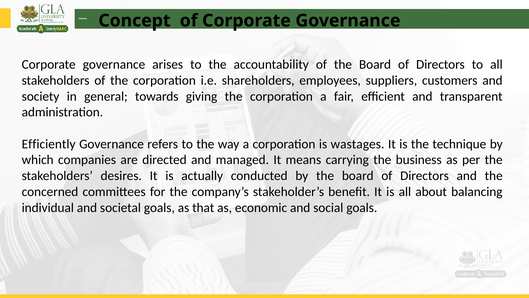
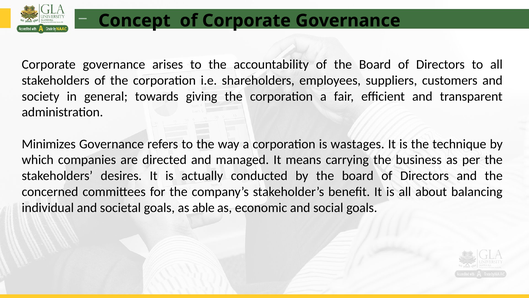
Efficiently: Efficiently -> Minimizes (49, 144)
that: that -> able (203, 207)
